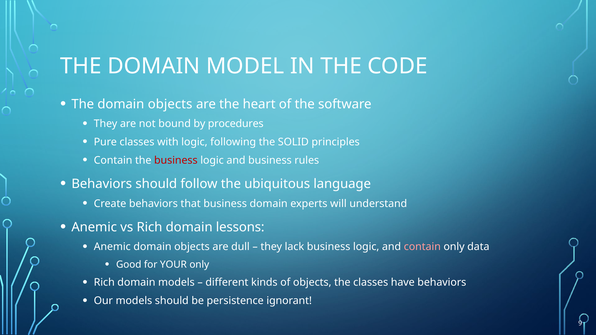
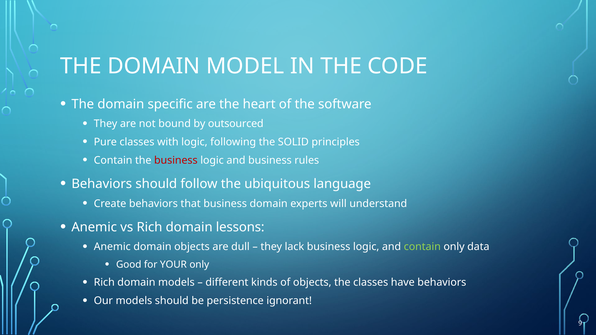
The domain objects: objects -> specific (170, 104)
procedures: procedures -> outsourced (236, 124)
contain colour: pink -> light green (422, 247)
